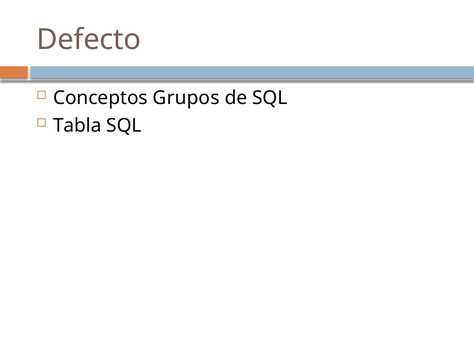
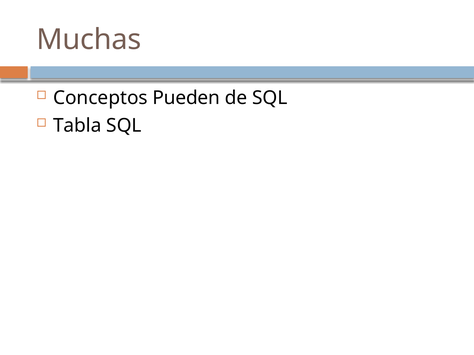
Defecto: Defecto -> Muchas (89, 40)
Grupos: Grupos -> Pueden (186, 98)
